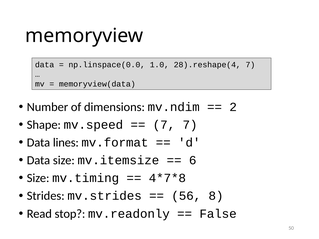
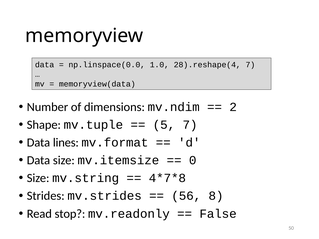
mv.speed: mv.speed -> mv.tuple (93, 125)
7: 7 -> 5 (164, 125)
6: 6 -> 0 (193, 160)
mv.timing: mv.timing -> mv.string (86, 178)
